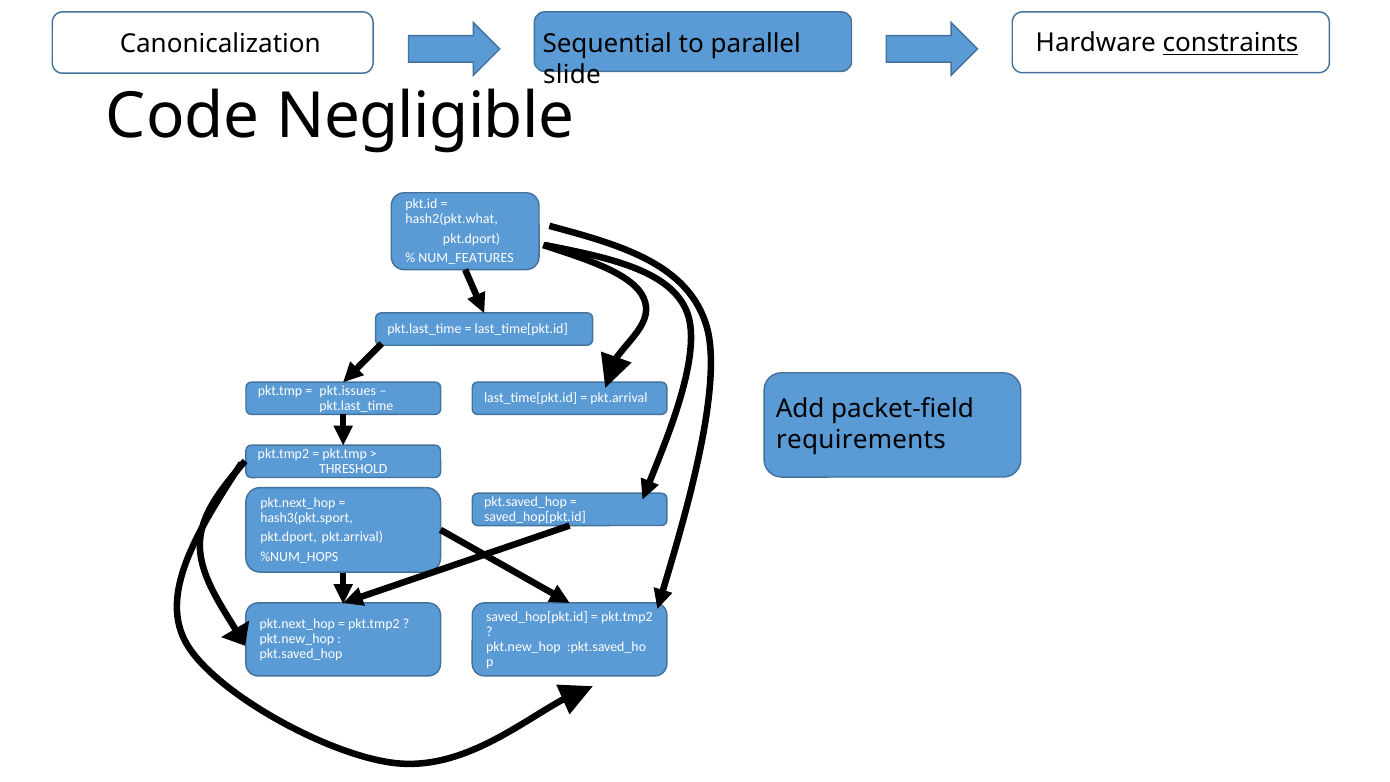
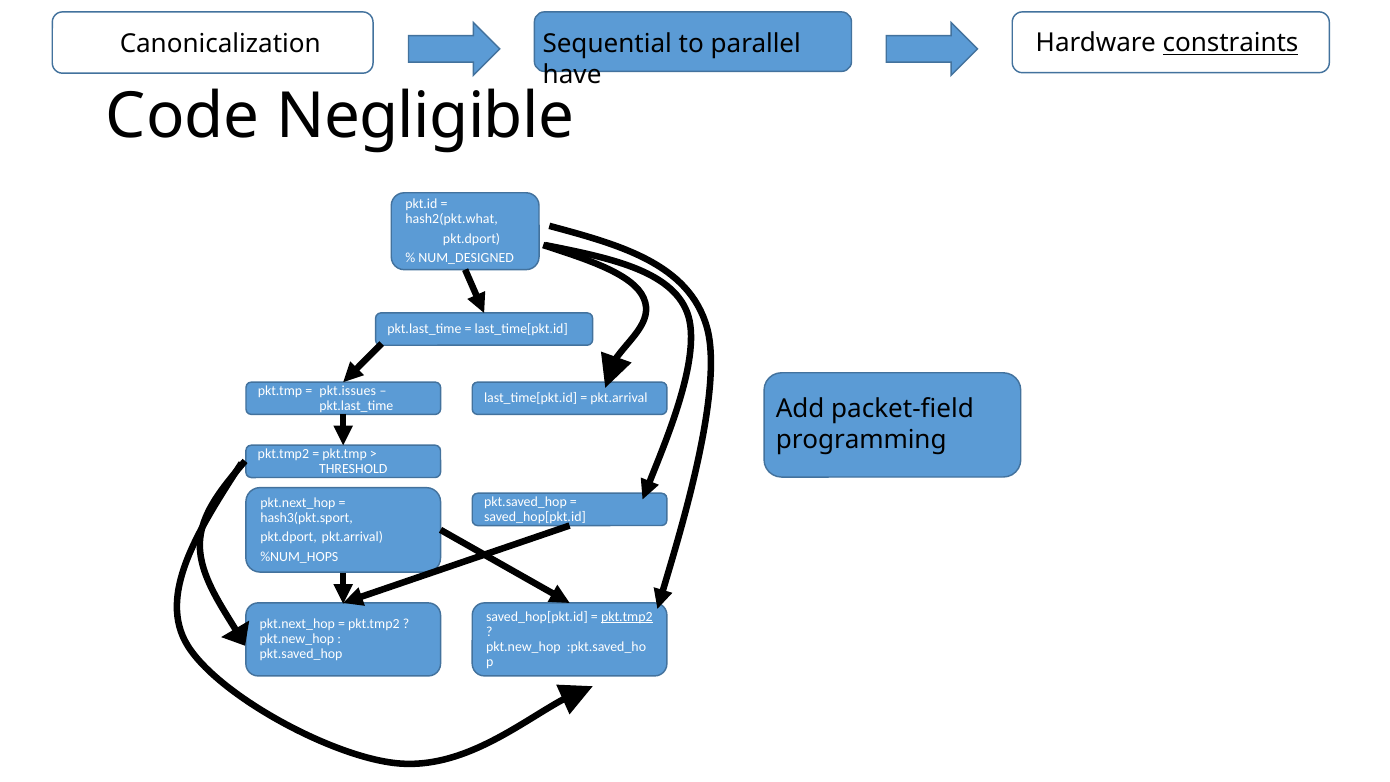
slide: slide -> have (572, 75)
NUM_FEATURES: NUM_FEATURES -> NUM_DESIGNED (466, 258)
requirements: requirements -> programming (861, 440)
pkt.tmp2 underline: none -> present (627, 617)
